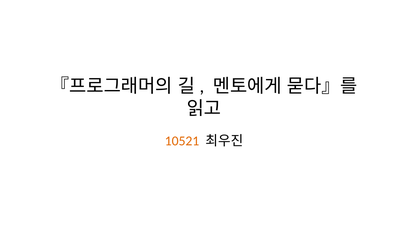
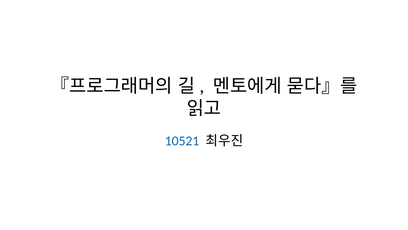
10521 colour: orange -> blue (182, 141)
